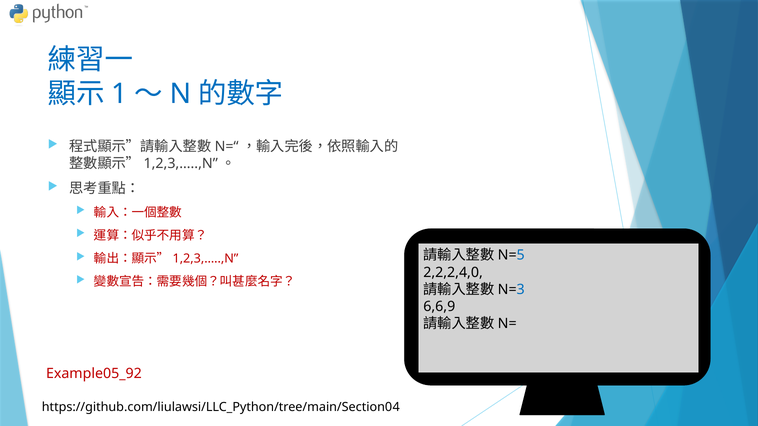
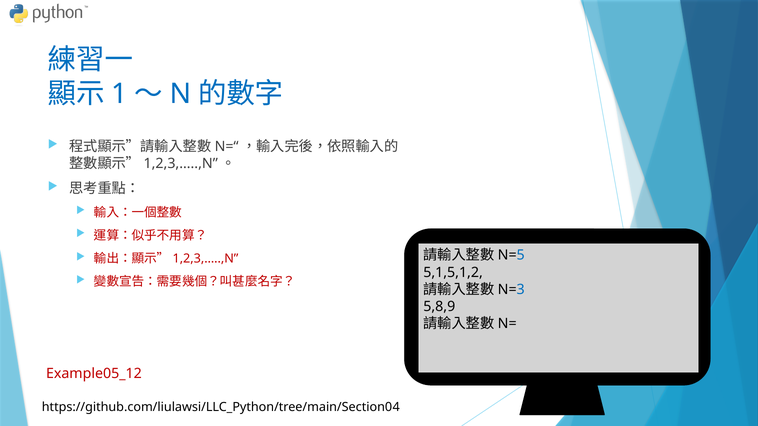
2,2,2,4,0: 2,2,2,4,0 -> 5,1,5,1,2 (453, 273)
6,6,9: 6,6,9 -> 5,8,9 (439, 307)
Example05_92: Example05_92 -> Example05_12 (94, 374)
